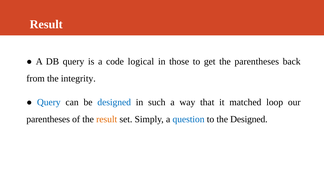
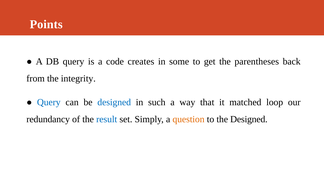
Result: Result -> Points (46, 24)
logical: logical -> creates (141, 62)
those: those -> some (179, 62)
parentheses: parentheses -> redundancy (48, 119)
result colour: orange -> blue (107, 119)
question colour: blue -> orange (189, 119)
